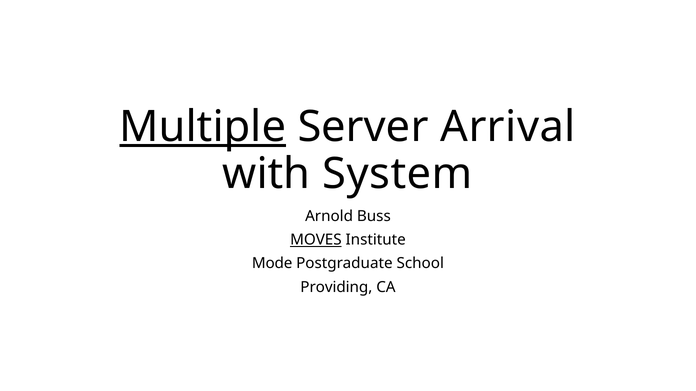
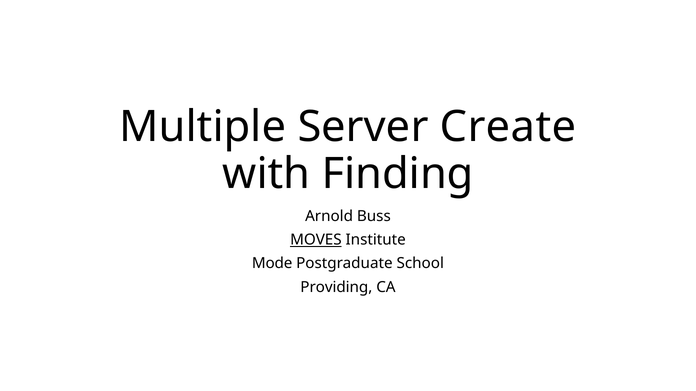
Multiple underline: present -> none (203, 127)
Arrival: Arrival -> Create (508, 127)
System: System -> Finding (398, 174)
